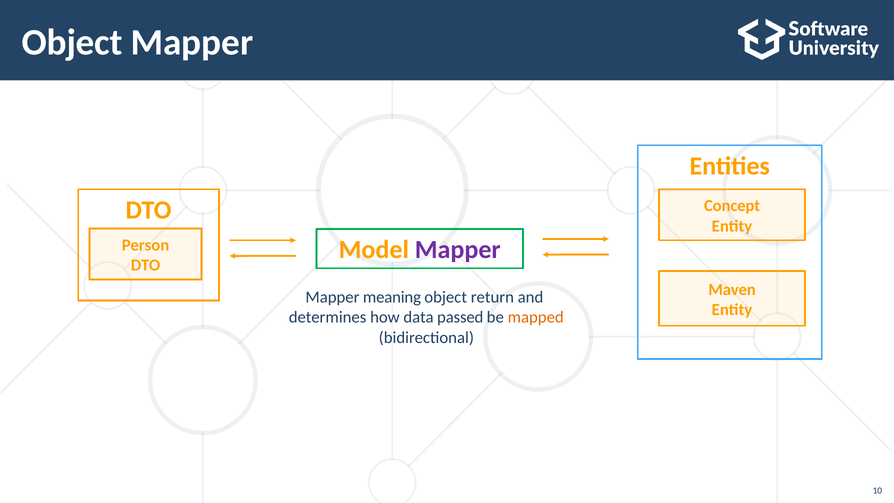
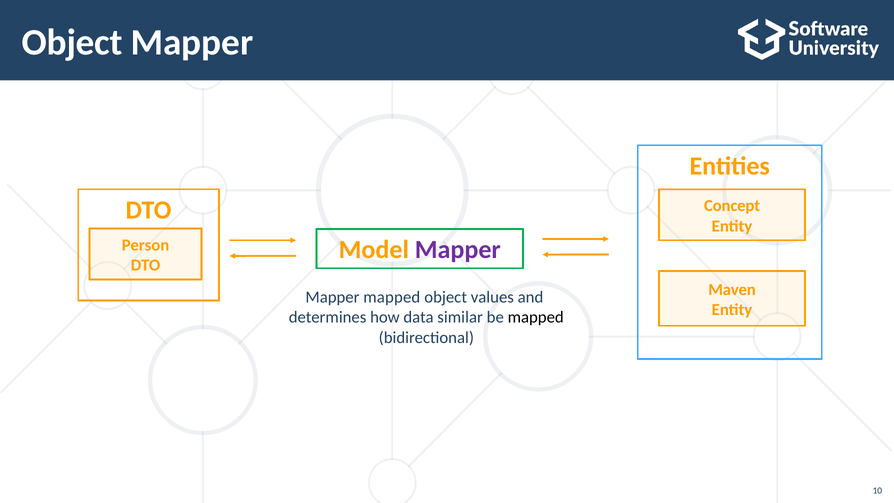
Mapper meaning: meaning -> mapped (392, 297)
return: return -> values (492, 297)
passed: passed -> similar (460, 317)
mapped colour: orange -> black (536, 317)
